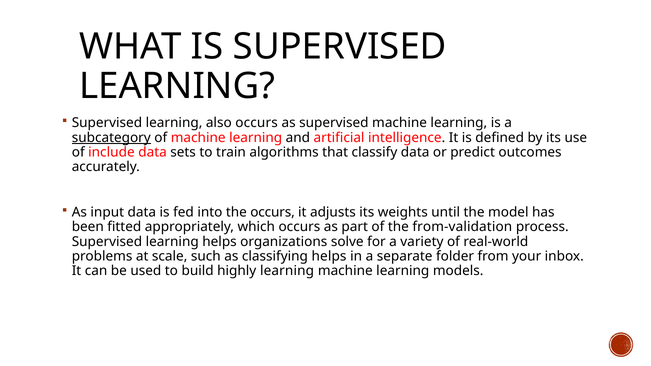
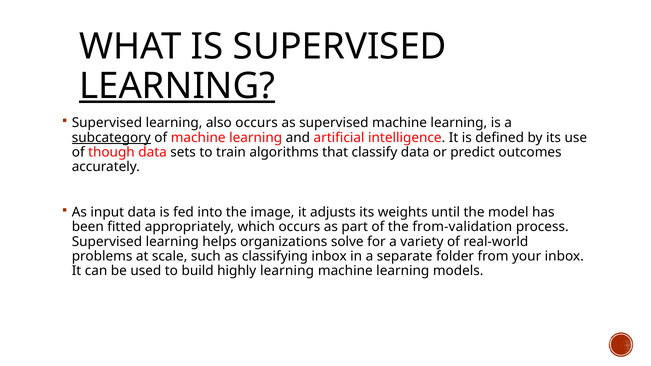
LEARNING underline: none -> present (177, 86)
include: include -> though (111, 152)
the occurs: occurs -> image (272, 212)
classifying helps: helps -> inbox (329, 256)
